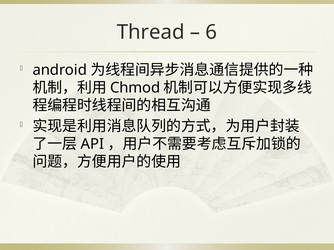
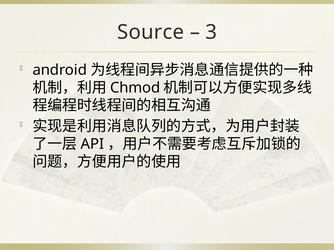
Thread: Thread -> Source (151, 32)
6: 6 -> 3 (211, 32)
